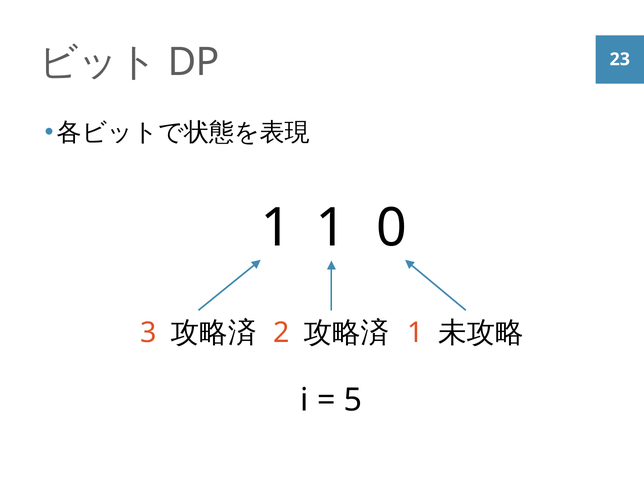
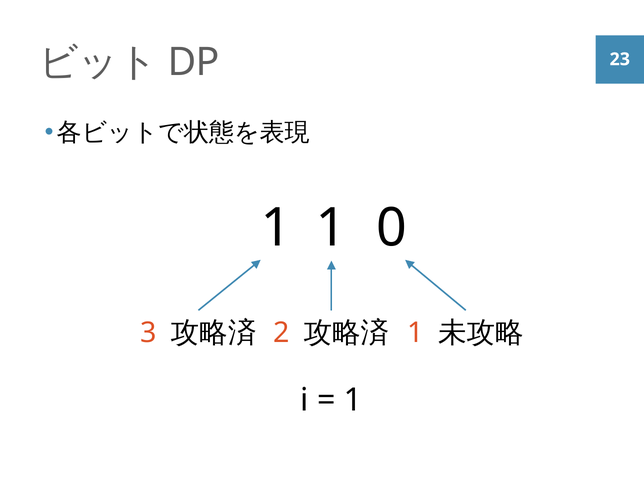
5: 5 -> 1 (353, 400)
